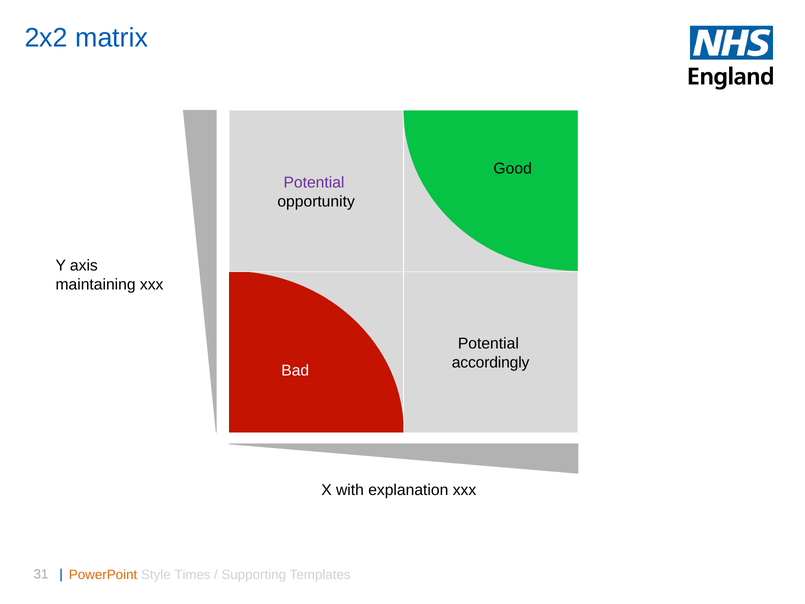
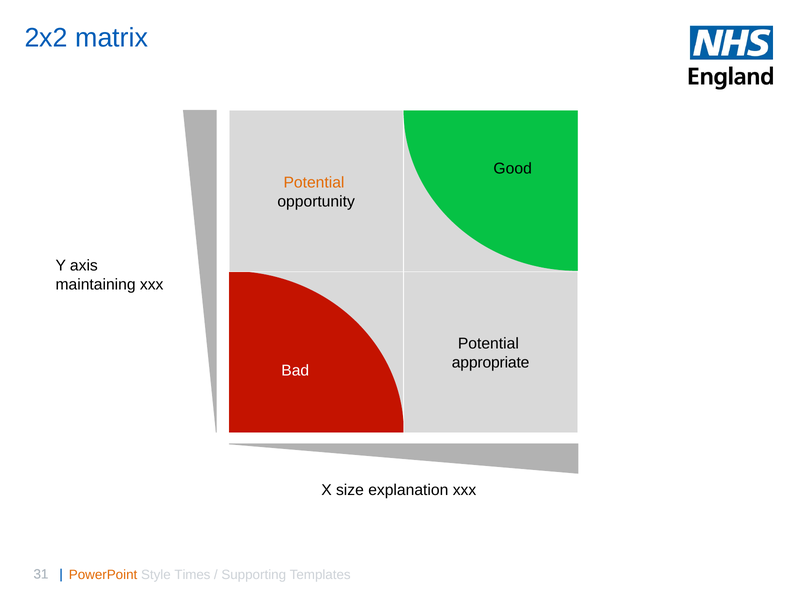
Potential colour: purple -> orange (314, 183)
accordingly: accordingly -> appropriate (491, 362)
with: with -> size (350, 490)
